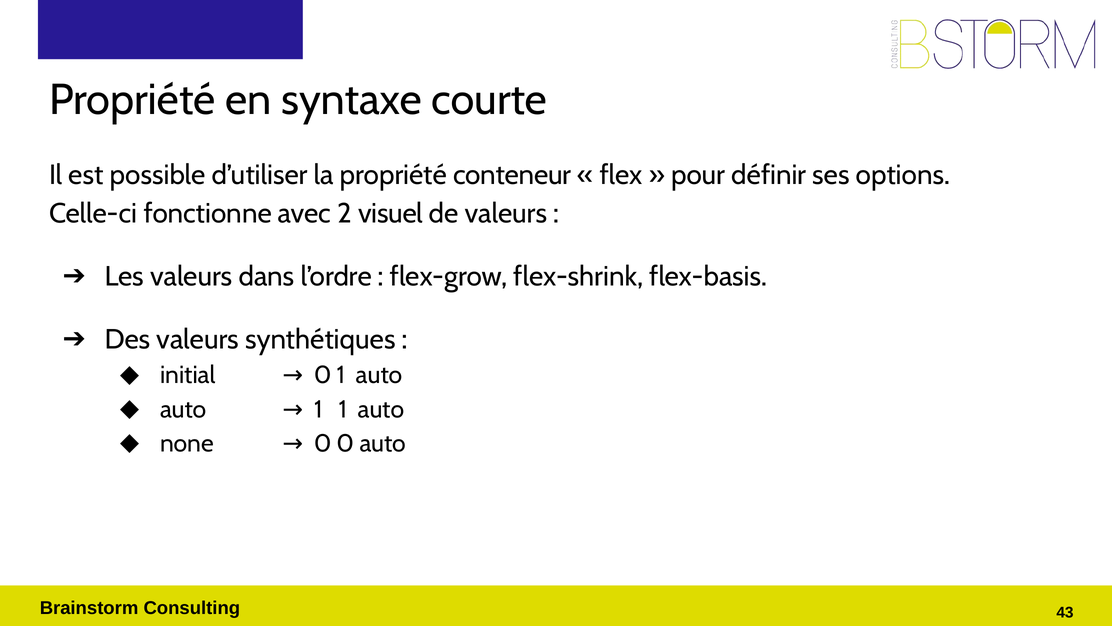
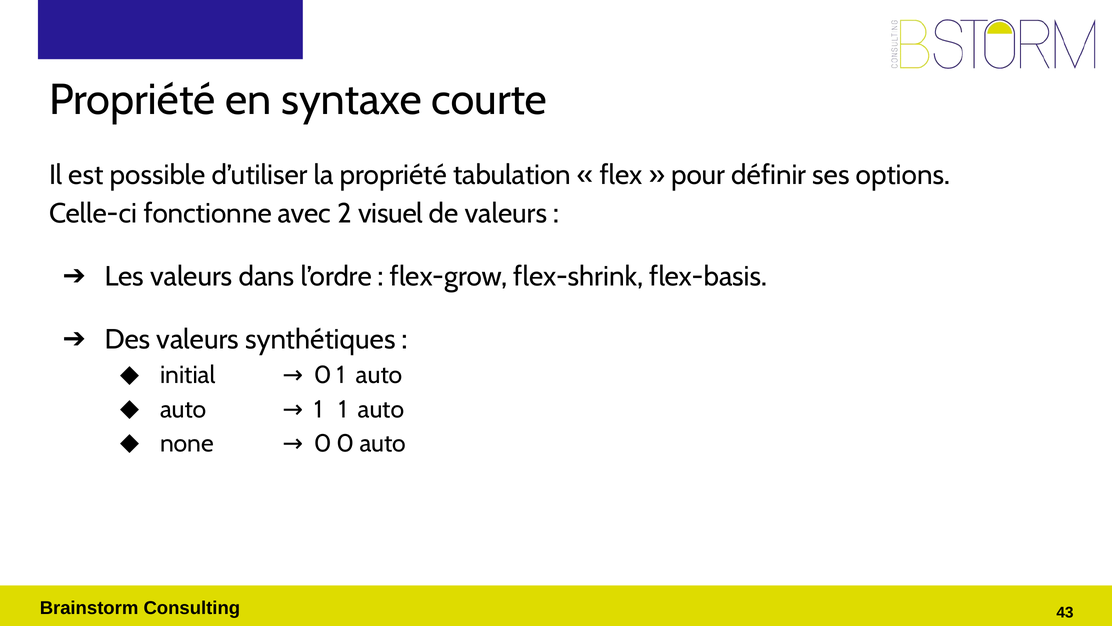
conteneur: conteneur -> tabulation (512, 175)
